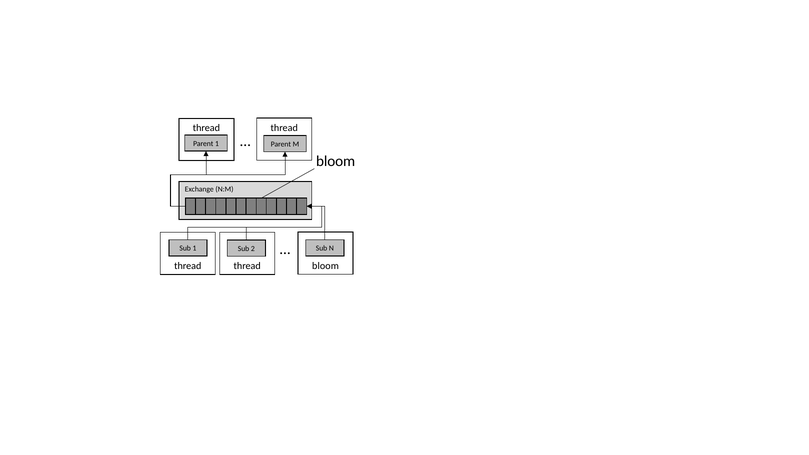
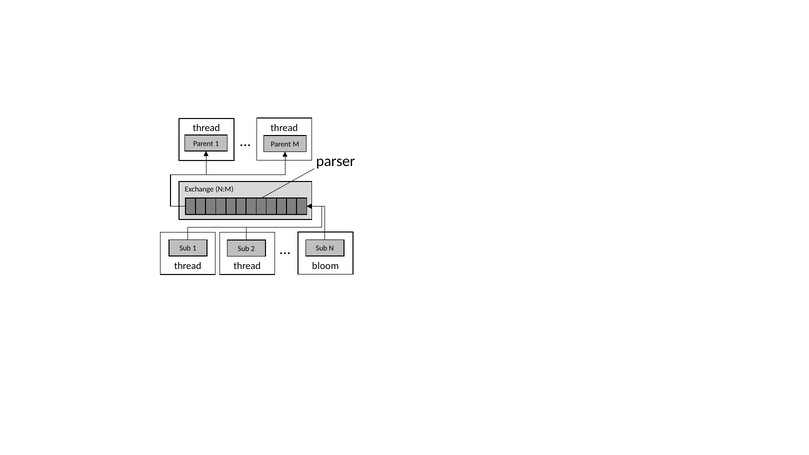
bloom: bloom -> parser (336, 161)
